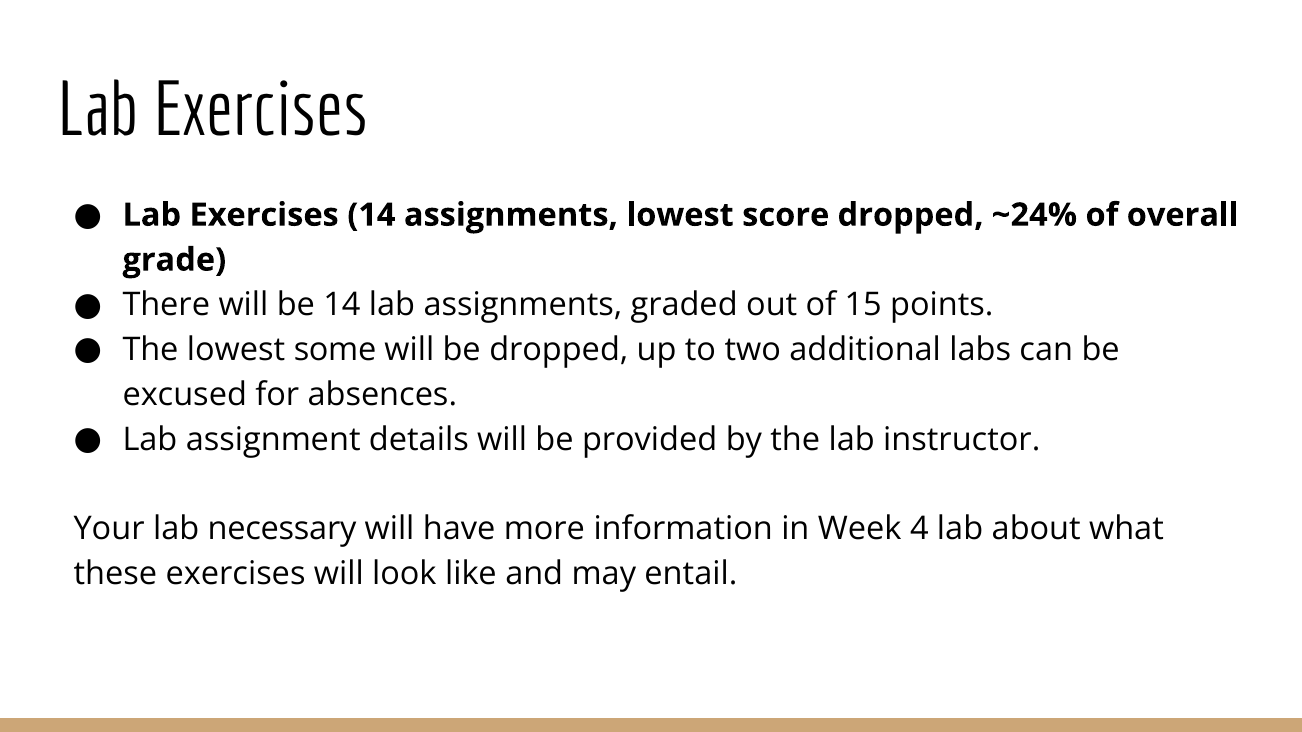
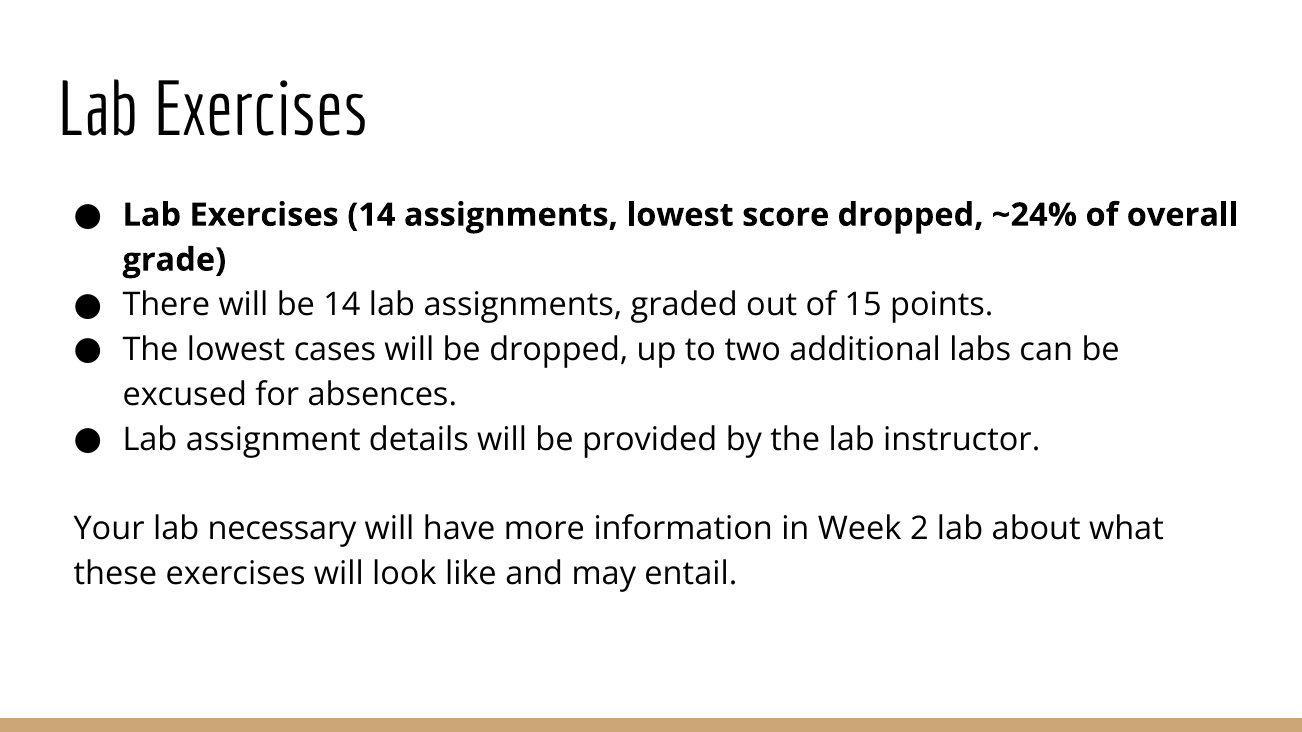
some: some -> cases (335, 350)
4: 4 -> 2 (919, 529)
